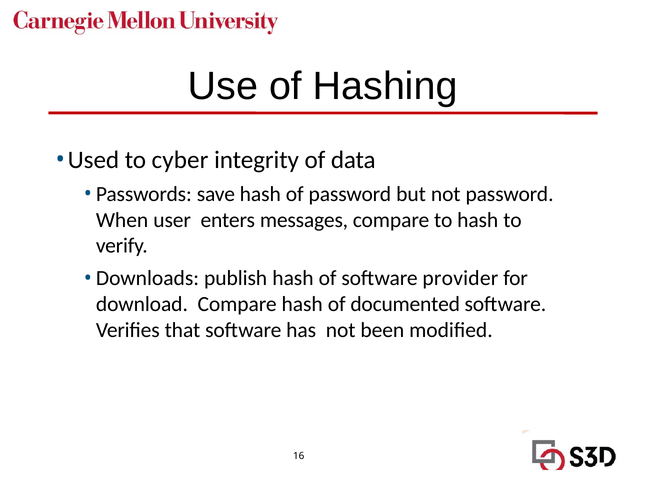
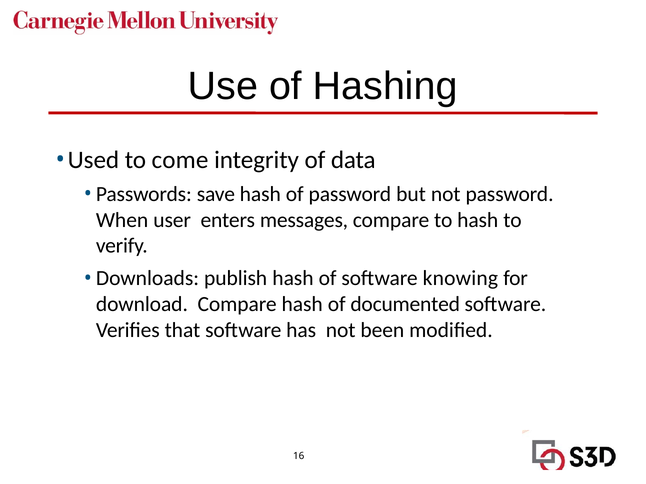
cyber: cyber -> come (180, 160)
provider: provider -> knowing (460, 279)
